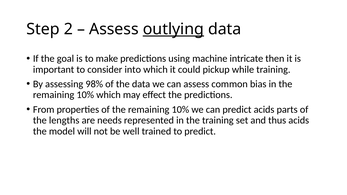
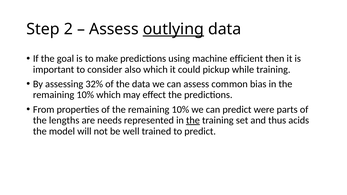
intricate: intricate -> efficient (246, 59)
into: into -> also (133, 70)
98%: 98% -> 32% (94, 84)
predict acids: acids -> were (264, 110)
the underline: none -> present (193, 120)
